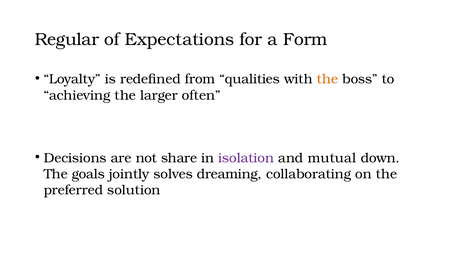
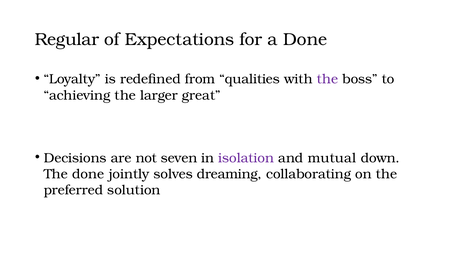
a Form: Form -> Done (305, 39)
the colour: orange -> purple (328, 79)
often: often -> great (201, 95)
share: share -> seven (179, 158)
The goals: goals -> done (88, 174)
